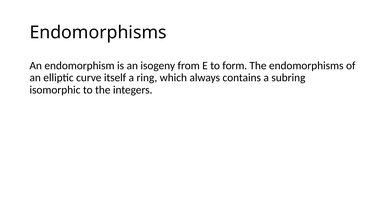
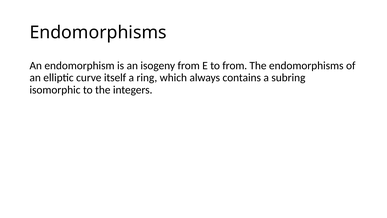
to form: form -> from (235, 65)
